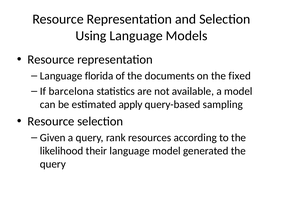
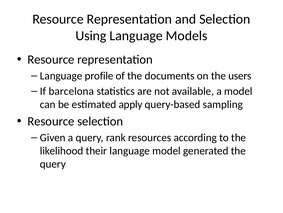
florida: florida -> profile (99, 76)
fixed: fixed -> users (240, 76)
